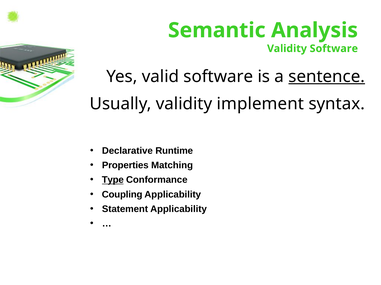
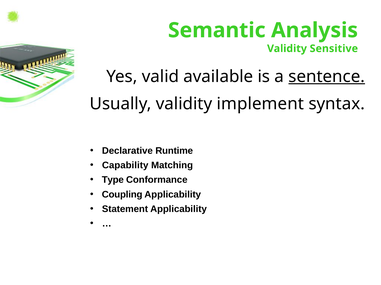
Validity Software: Software -> Sensitive (334, 49)
valid software: software -> available (218, 77)
Properties: Properties -> Capability (125, 166)
Type underline: present -> none (113, 180)
